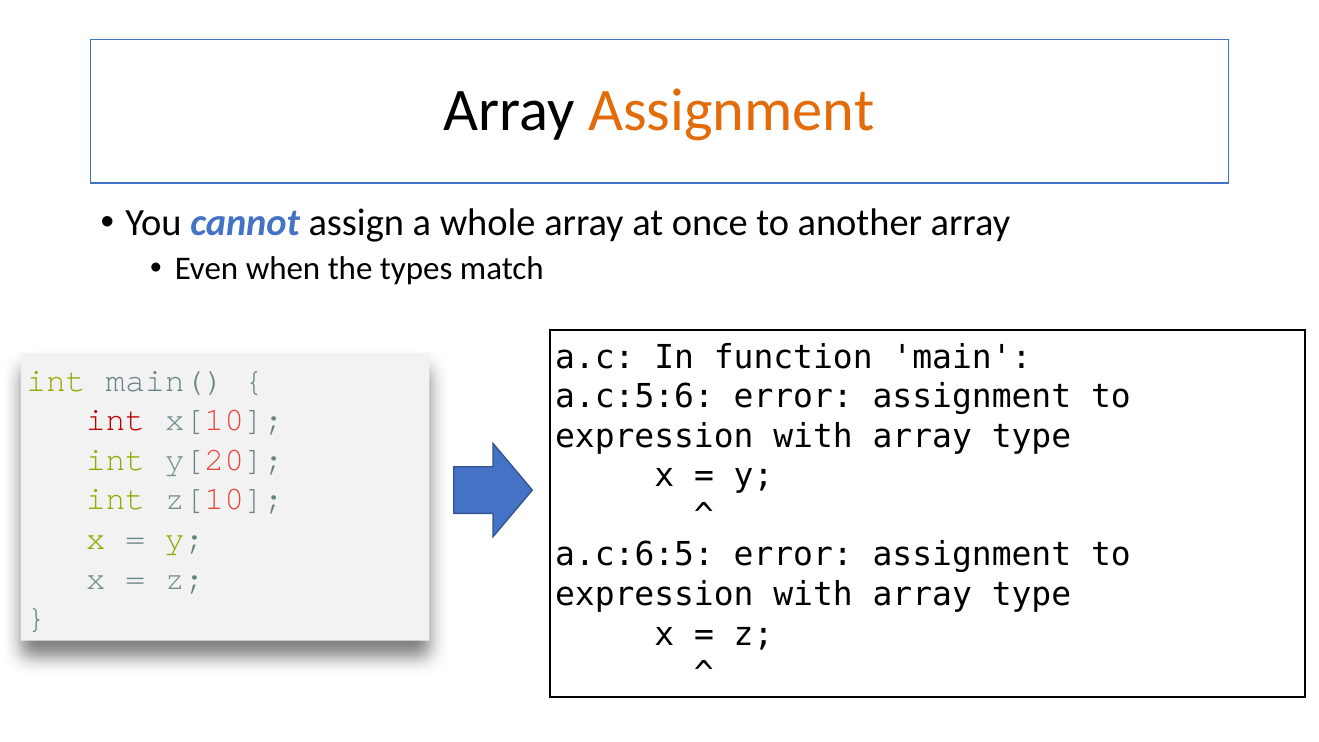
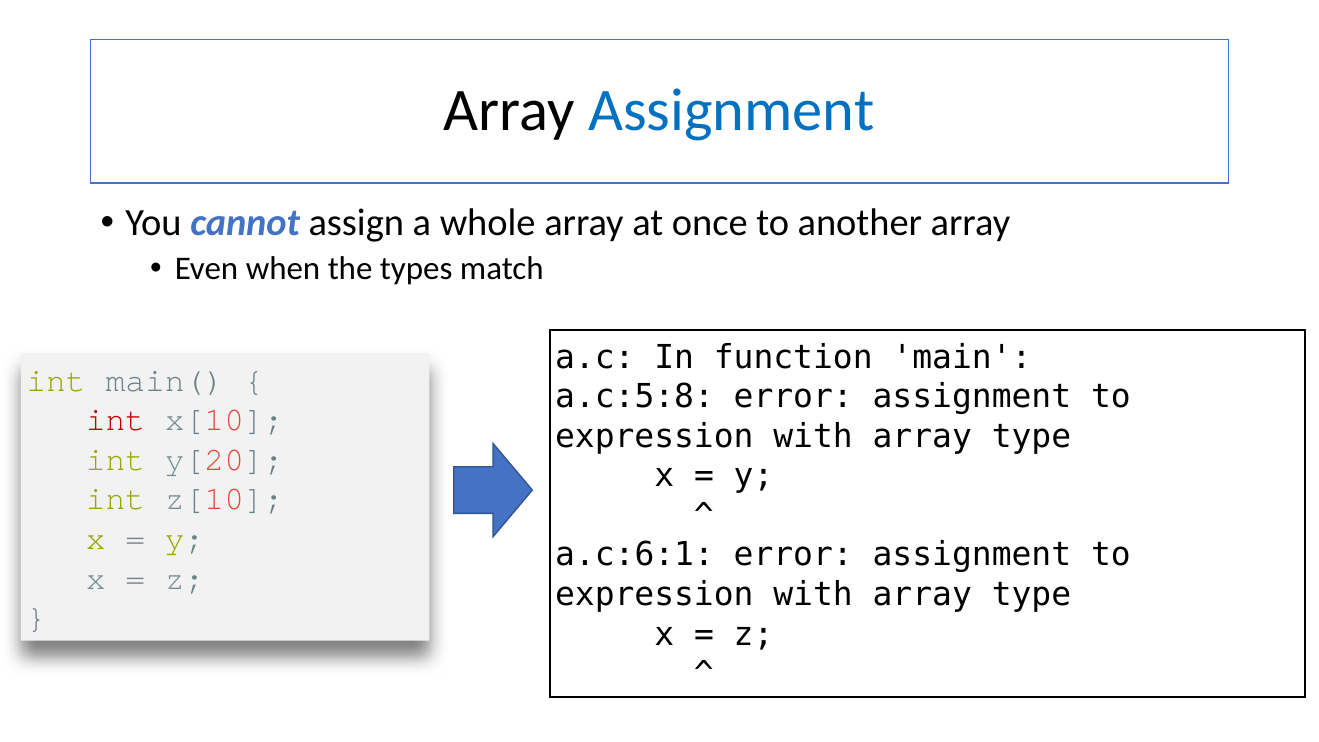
Assignment colour: orange -> blue (732, 111)
a.c:5:6: a.c:5:6 -> a.c:5:8 (635, 397)
a.c:6:5: a.c:6:5 -> a.c:6:1 (635, 555)
